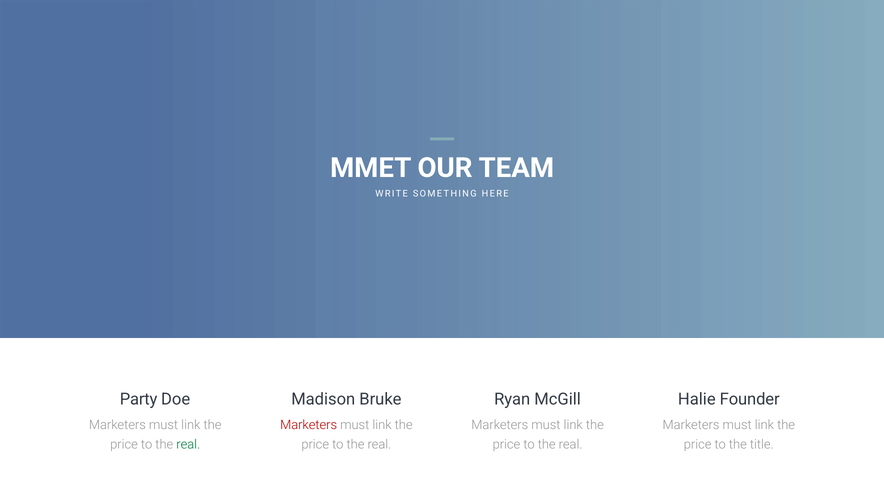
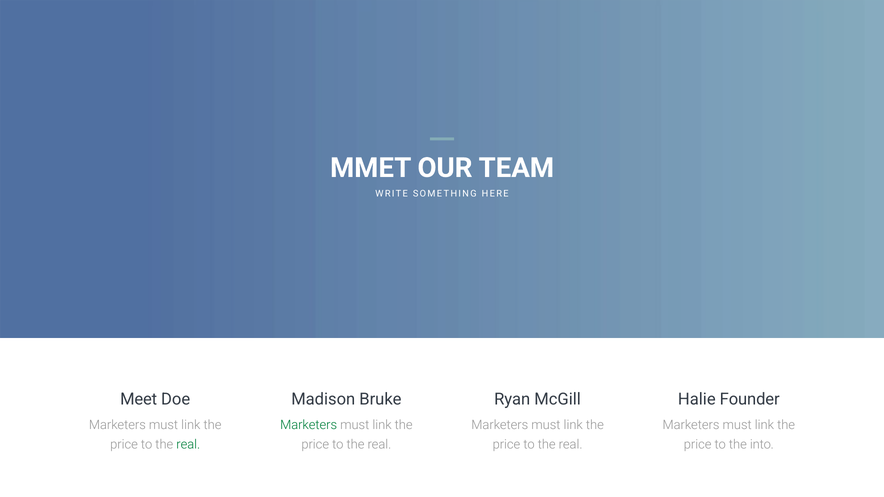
Party: Party -> Meet (139, 400)
Marketers colour: red -> green (309, 425)
title: title -> into (762, 445)
